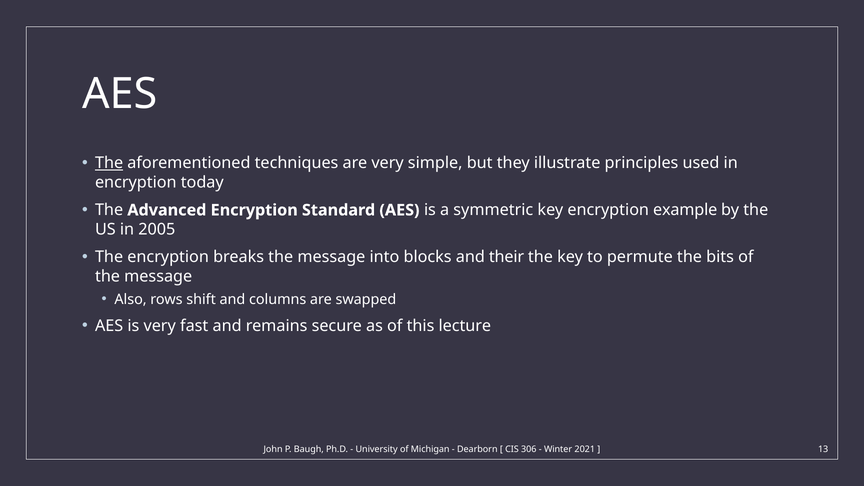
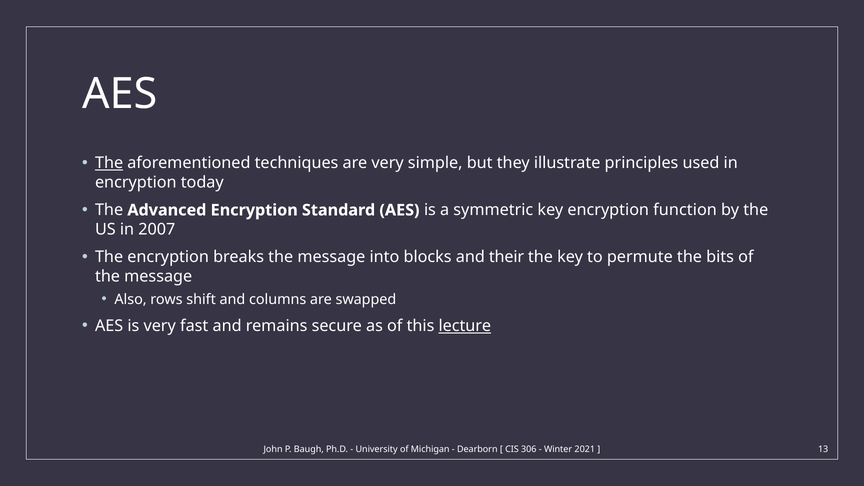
example: example -> function (685, 210)
2005: 2005 -> 2007 (157, 230)
lecture underline: none -> present (465, 326)
